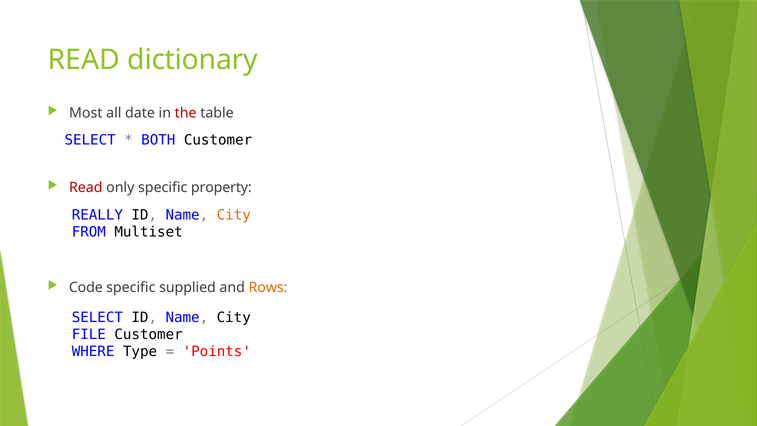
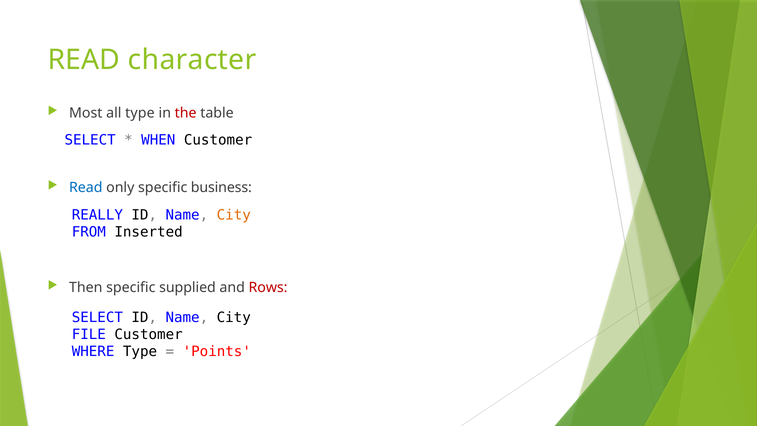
dictionary: dictionary -> character (192, 60)
all date: date -> type (140, 113)
BOTH: BOTH -> WHEN (158, 140)
Read colour: red -> blue (86, 188)
property: property -> business (221, 188)
Multiset: Multiset -> Inserted (149, 232)
Code: Code -> Then (86, 287)
Rows colour: orange -> red (268, 287)
